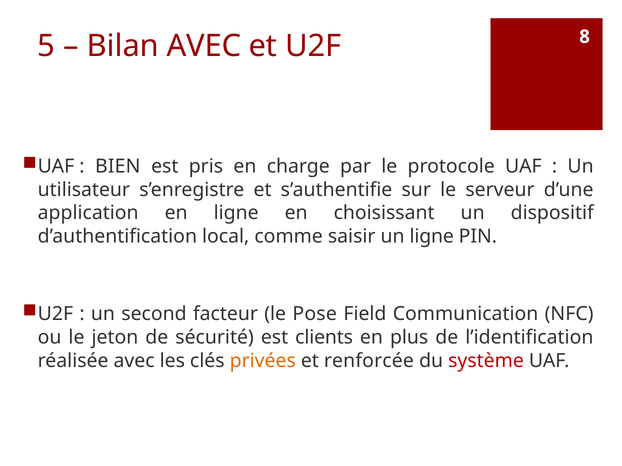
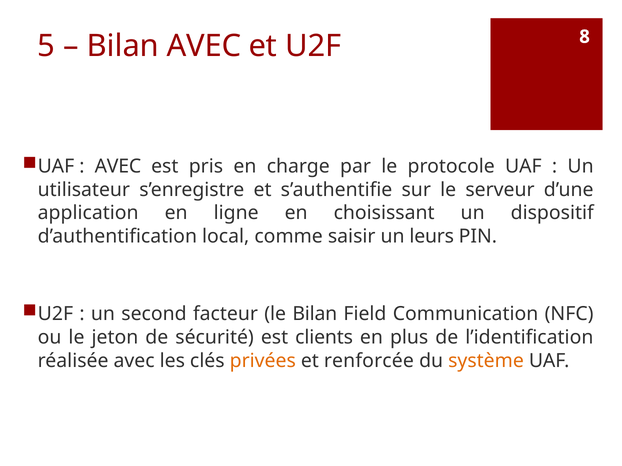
BIEN: BIEN -> AVEC (118, 166)
un ligne: ligne -> leurs (432, 237)
le Pose: Pose -> Bilan (315, 314)
système colour: red -> orange (486, 361)
